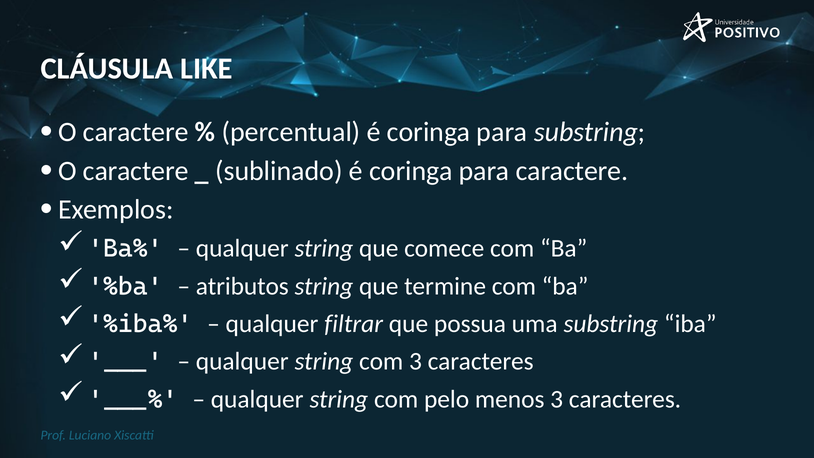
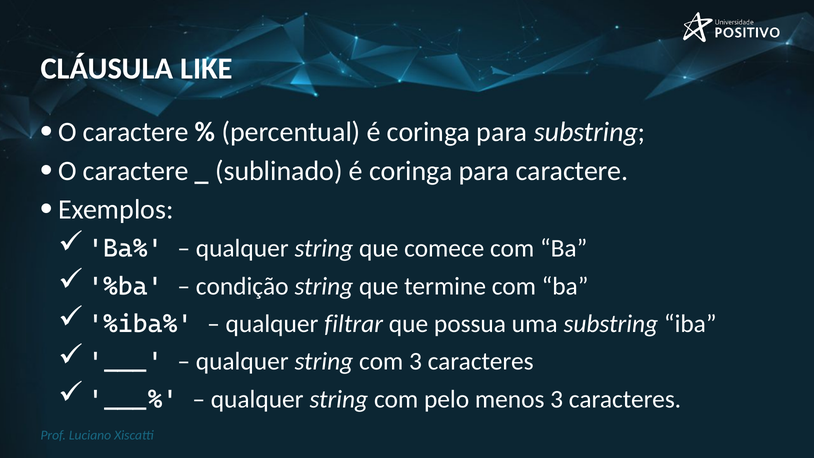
atributos: atributos -> condição (242, 286)
